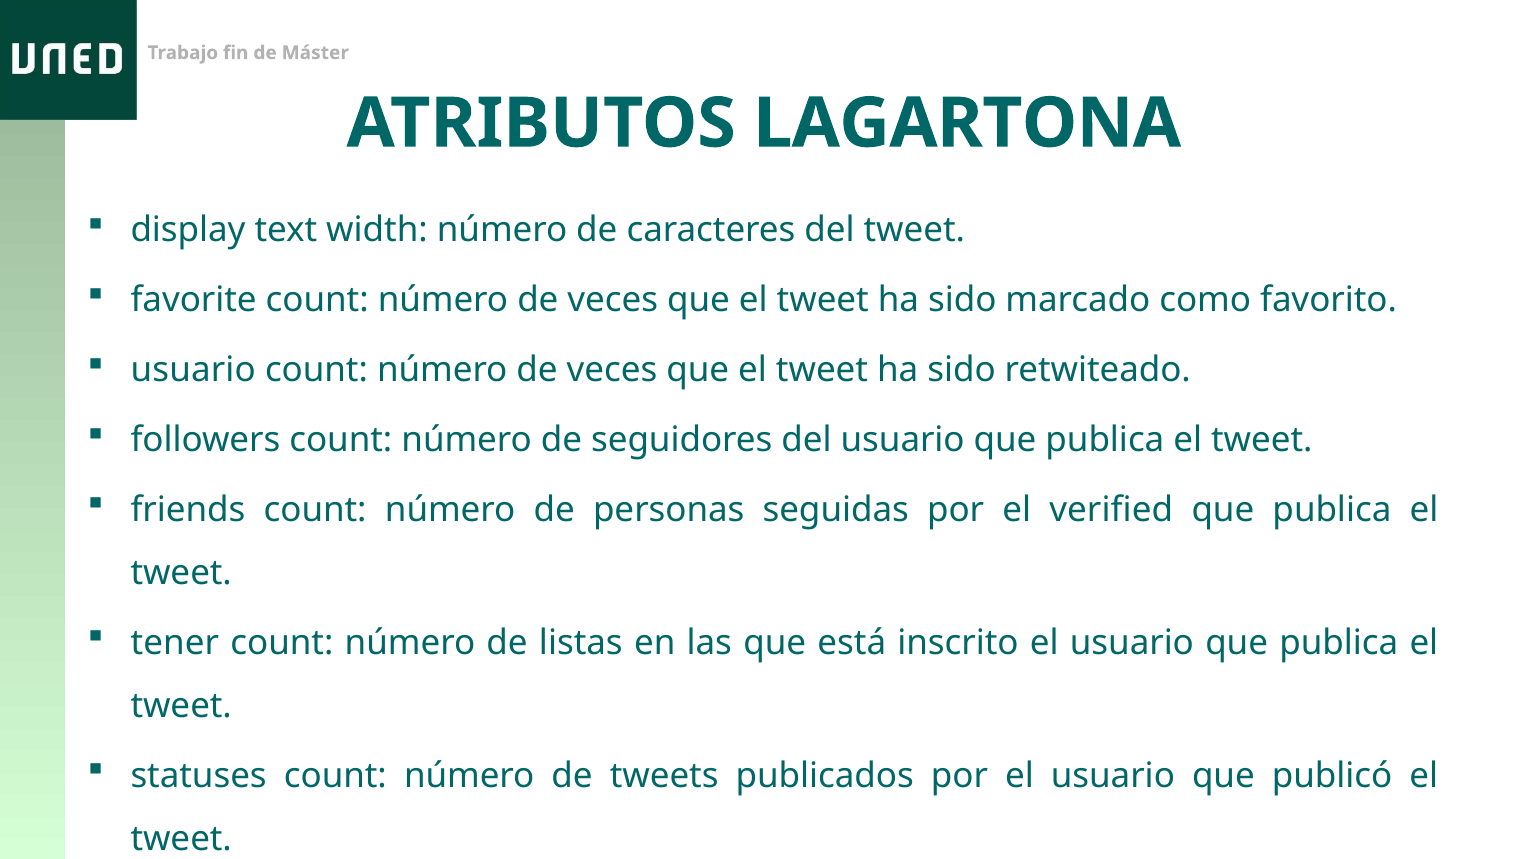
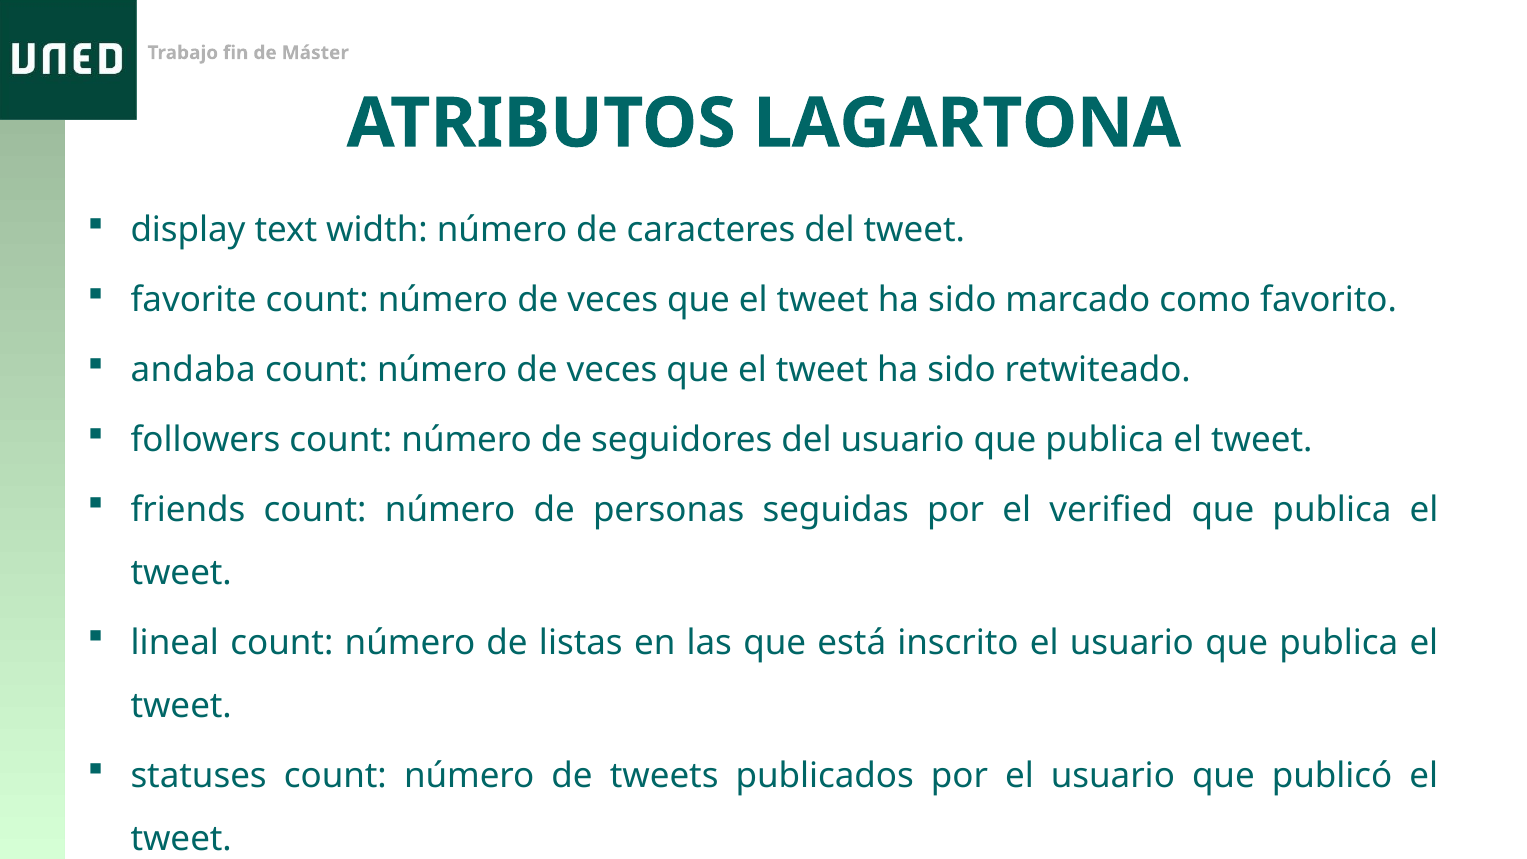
usuario: usuario -> andaba (193, 370)
tener: tener -> lineal (175, 643)
